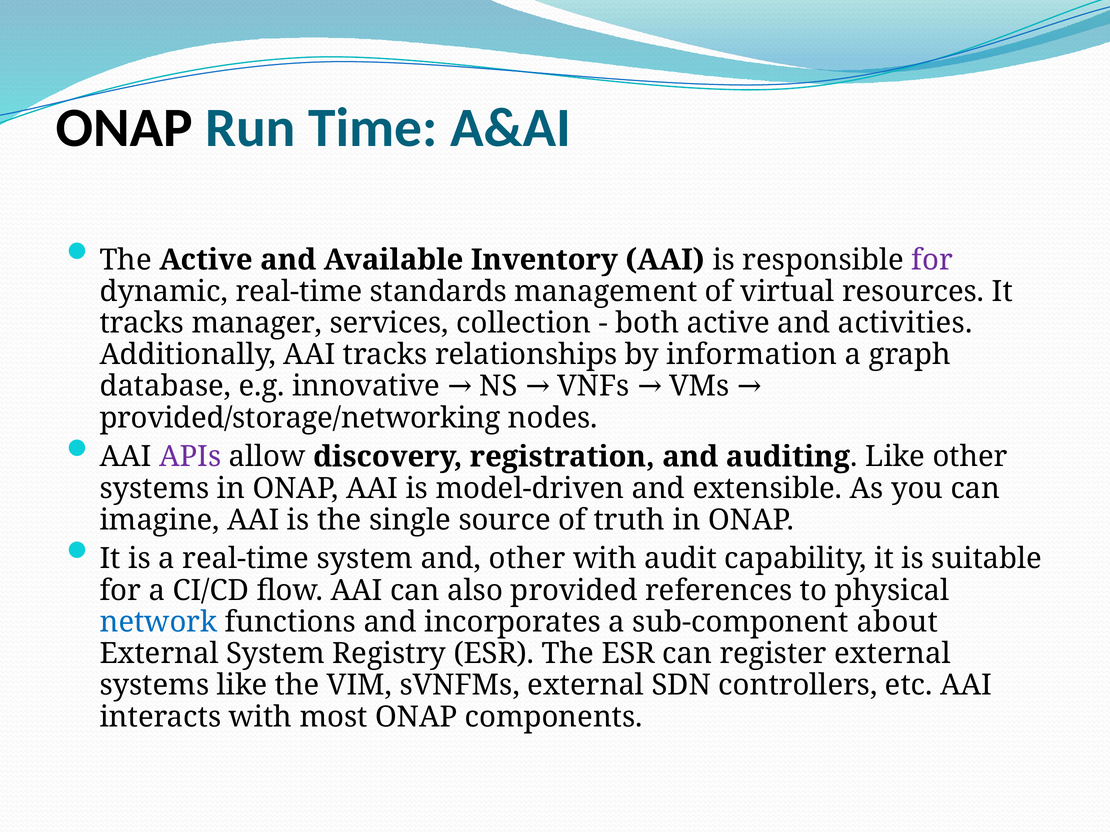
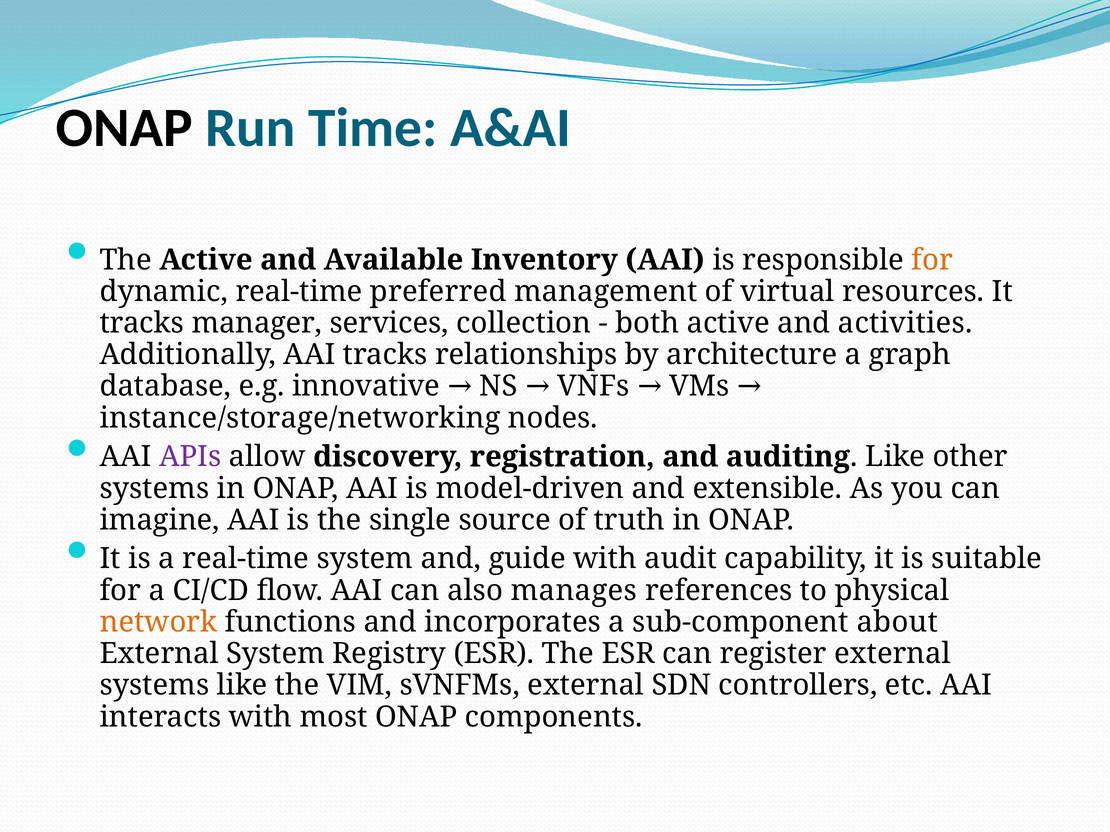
for colour: purple -> orange (932, 260)
standards: standards -> preferred (438, 292)
information: information -> architecture (752, 355)
provided/storage/networking: provided/storage/networking -> instance/storage/networking (300, 418)
and other: other -> guide (527, 559)
provided: provided -> manages (574, 591)
network colour: blue -> orange (159, 622)
